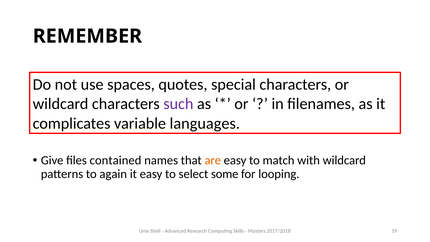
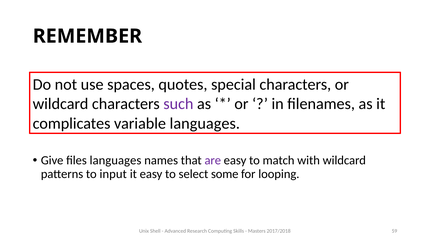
files contained: contained -> languages (116, 160)
are colour: orange -> purple (213, 160)
again: again -> input (113, 174)
